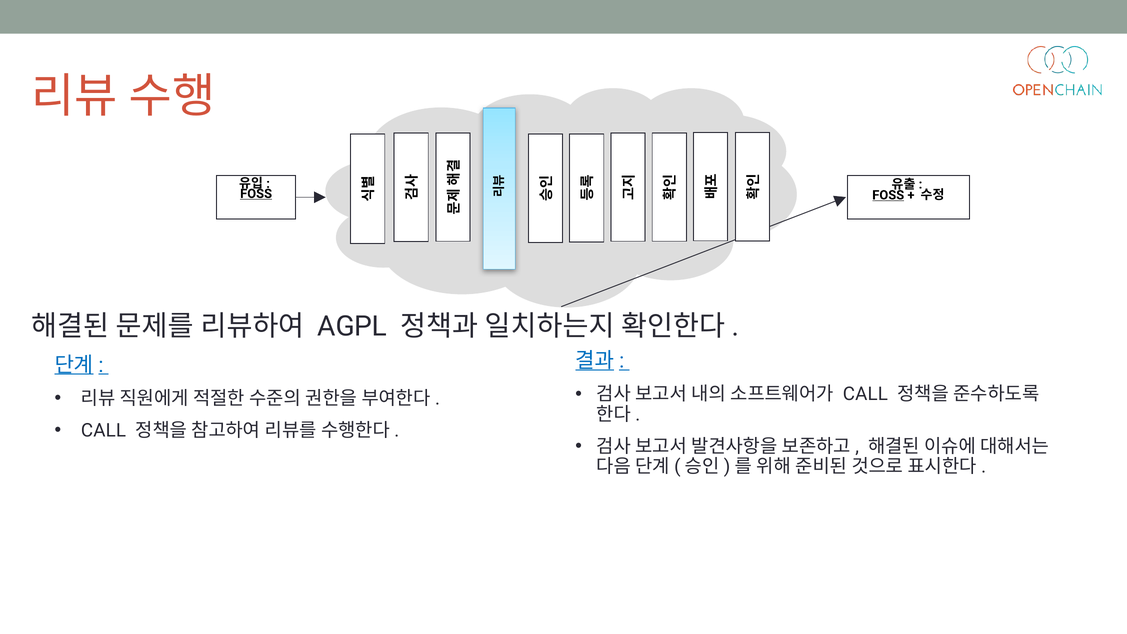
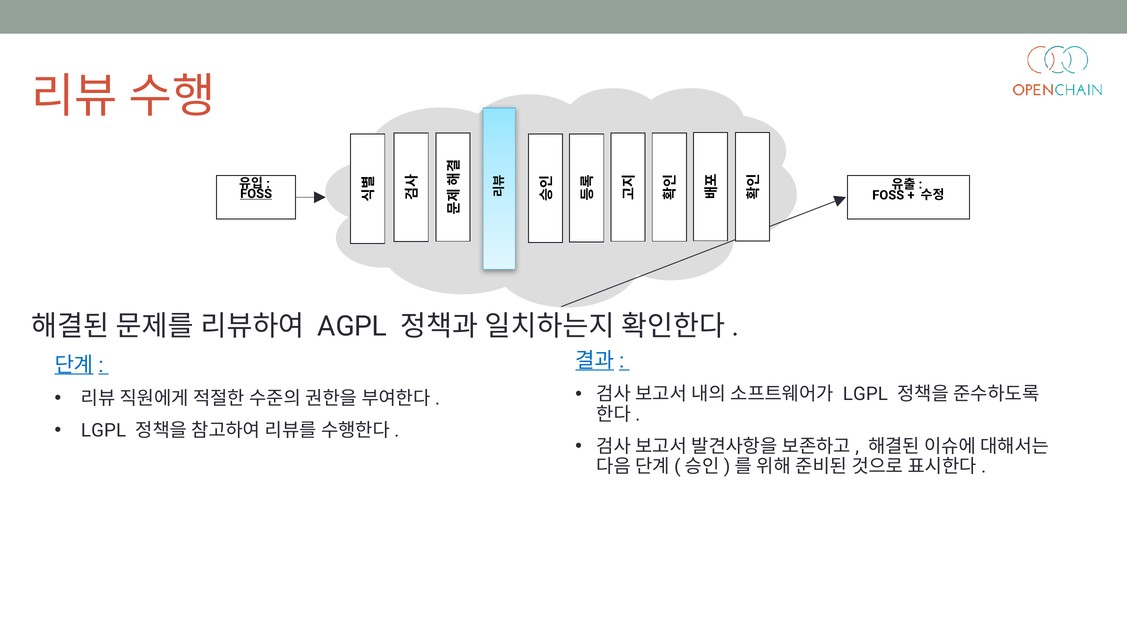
FOSS underline: present -> none (888, 195)
CALL: CALL -> LGPL (865, 394)
CALL: CALL -> LGPL (104, 430)
